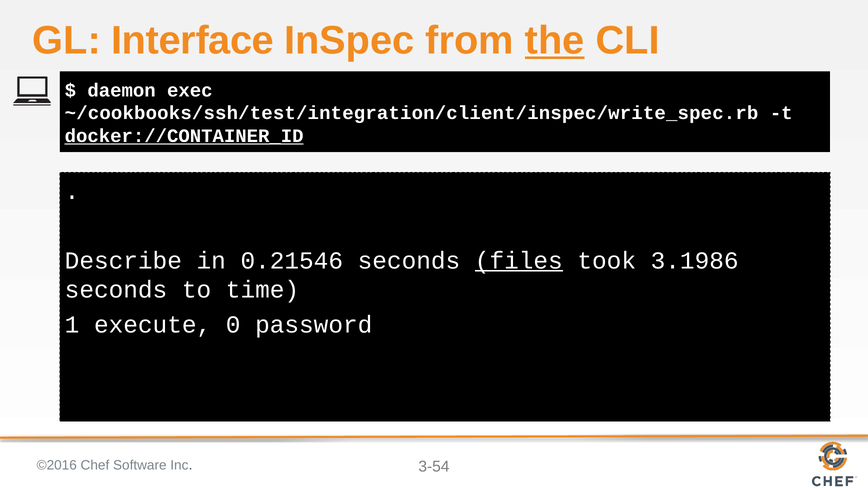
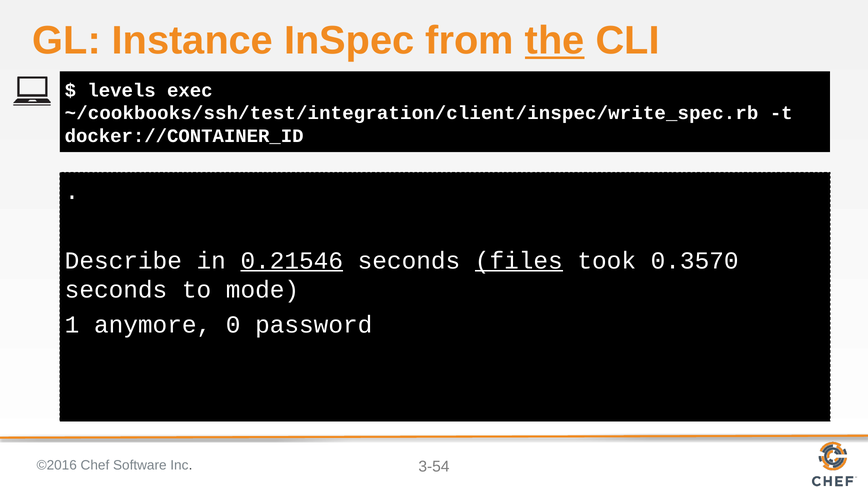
Interface: Interface -> Instance (192, 40)
daemon: daemon -> levels (122, 90)
docker://CONTAINER_ID underline: present -> none (184, 136)
0.21546 underline: none -> present (292, 261)
3.1986: 3.1986 -> 0.3570 (695, 261)
time: time -> mode (262, 290)
execute: execute -> anymore (153, 325)
